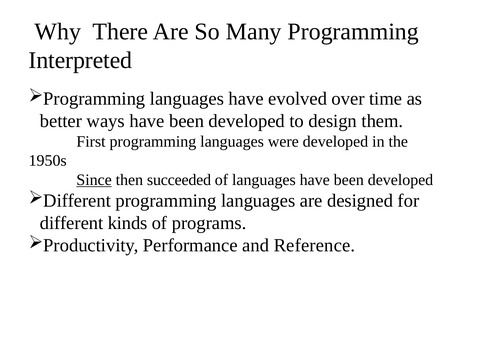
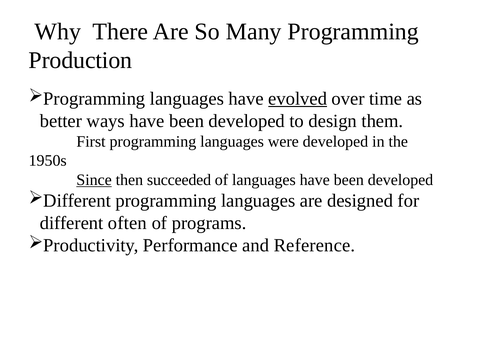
Interpreted: Interpreted -> Production (80, 60)
evolved underline: none -> present (298, 98)
kinds: kinds -> often (127, 223)
